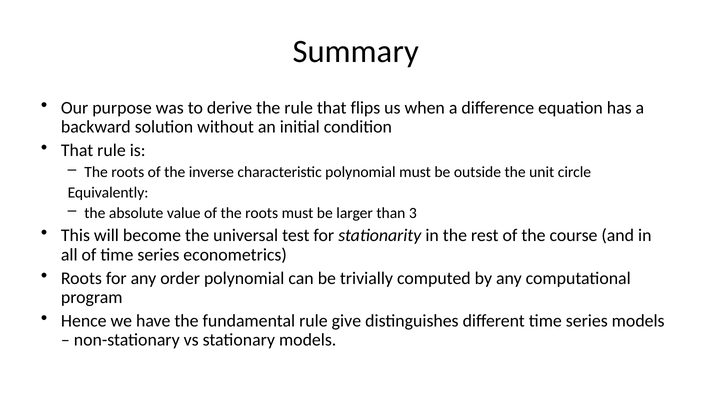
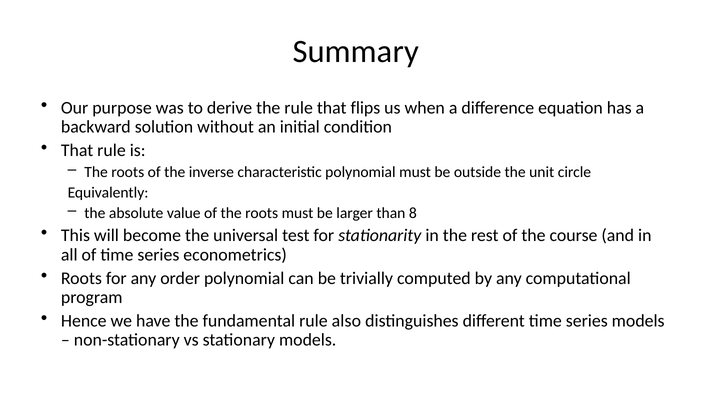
3: 3 -> 8 (413, 213)
give: give -> also (346, 321)
